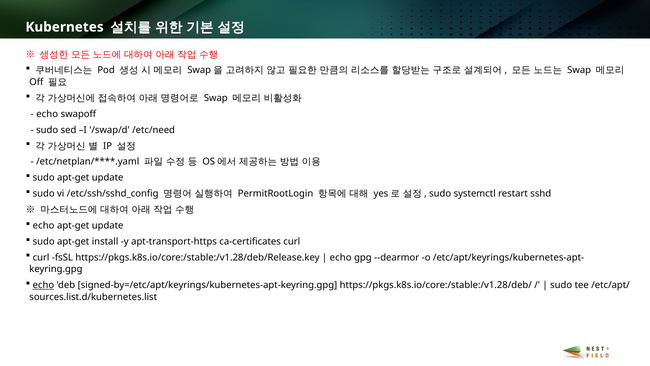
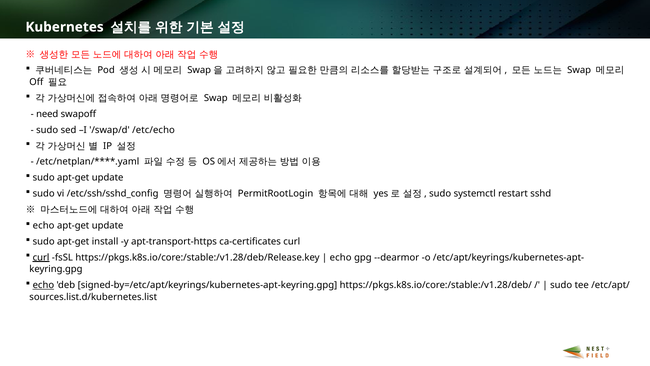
echo: echo -> need (47, 114)
/etc/need: /etc/need -> /etc/echo (154, 130)
curl underline: none -> present (41, 257)
